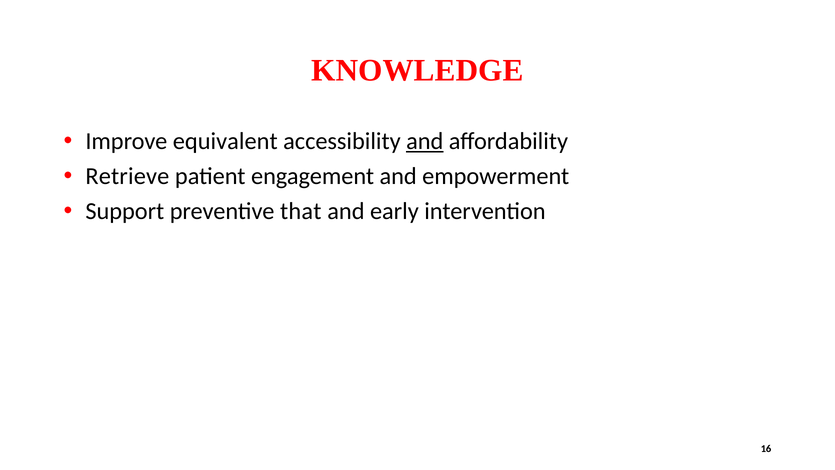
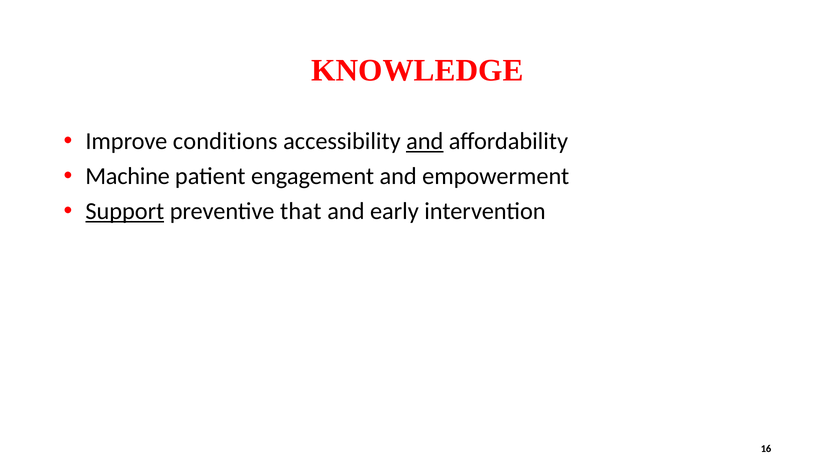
equivalent: equivalent -> conditions (225, 141)
Retrieve: Retrieve -> Machine (128, 176)
Support underline: none -> present (125, 211)
